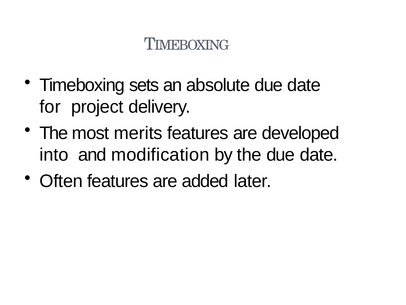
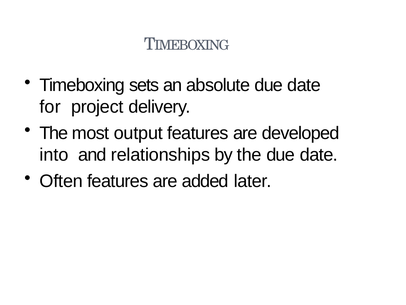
merits: merits -> output (138, 133)
modification: modification -> relationships (160, 155)
